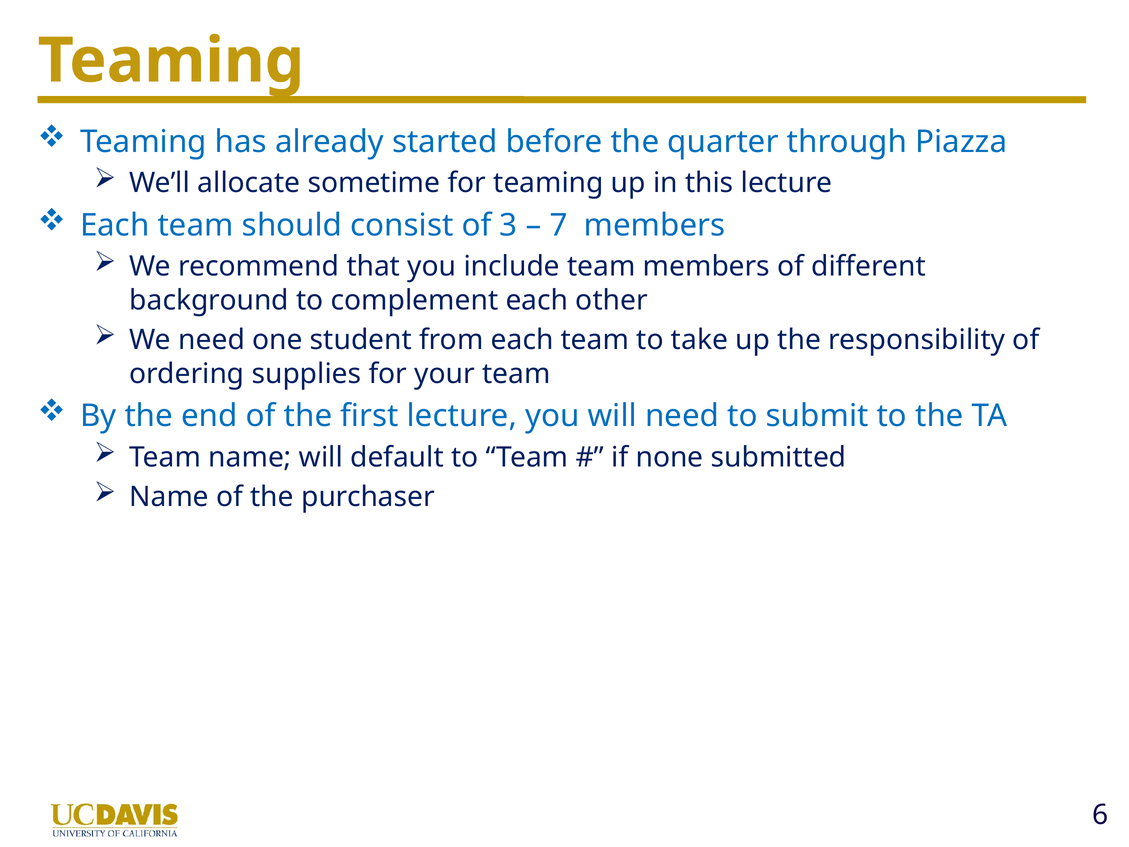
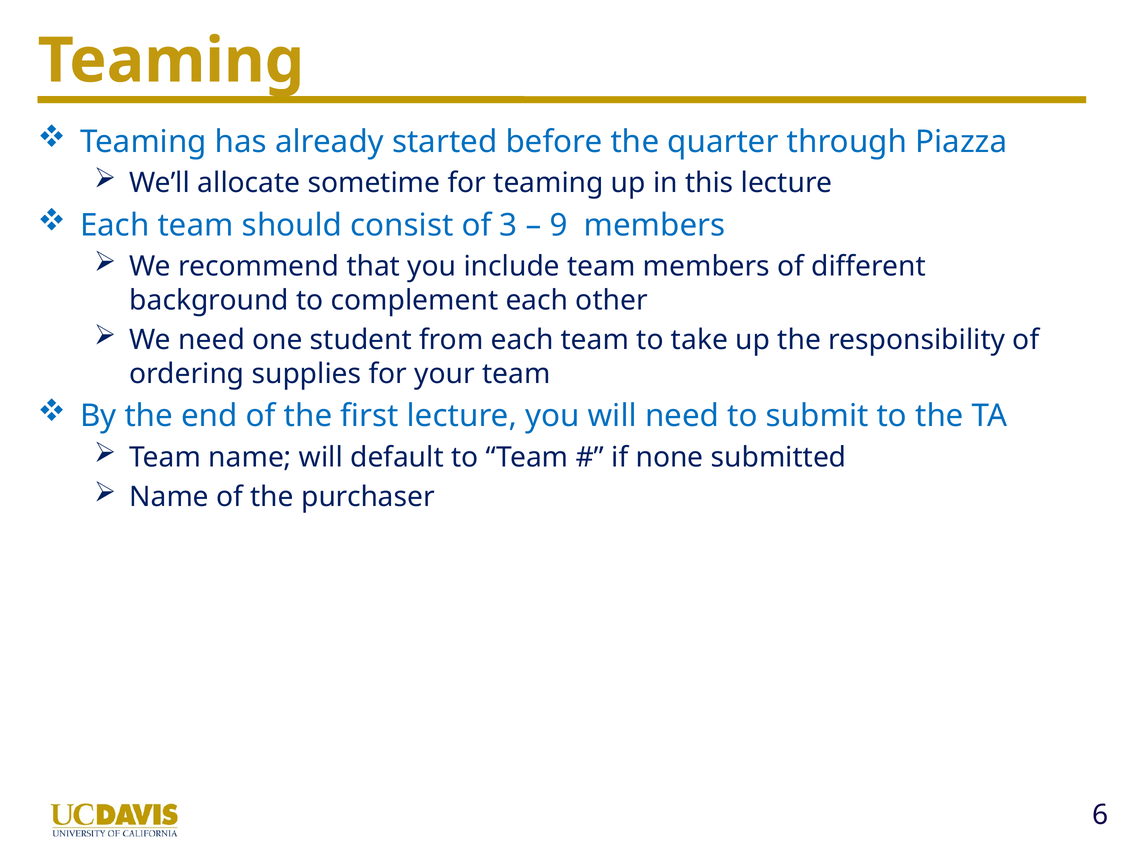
7: 7 -> 9 (558, 225)
